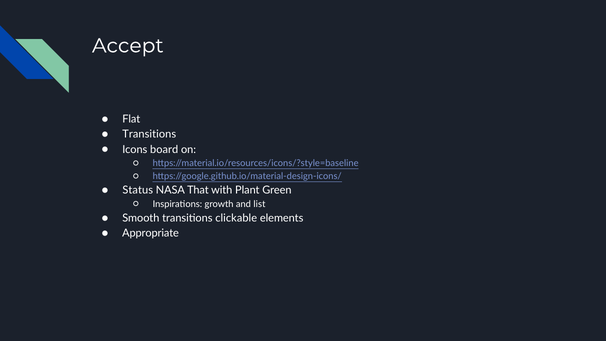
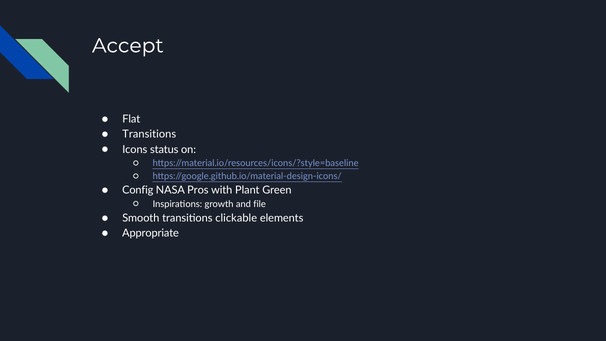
board: board -> status (164, 149)
Status: Status -> Config (138, 190)
That: That -> Pros (198, 190)
list: list -> file (260, 204)
